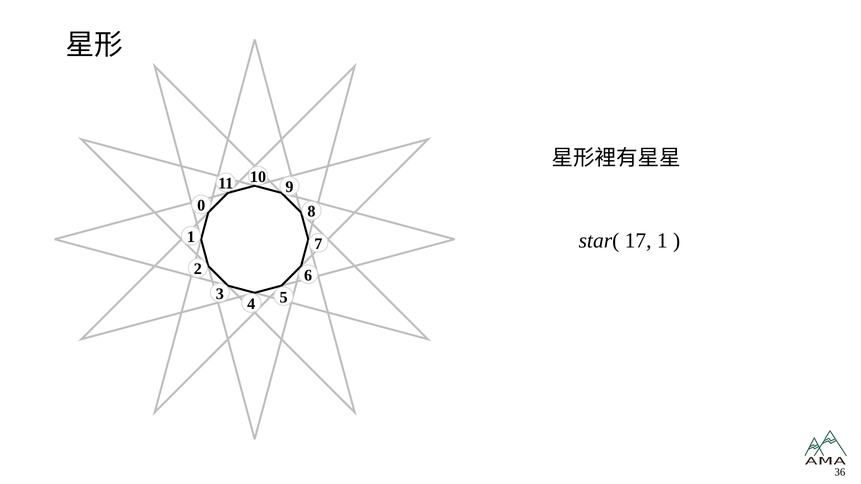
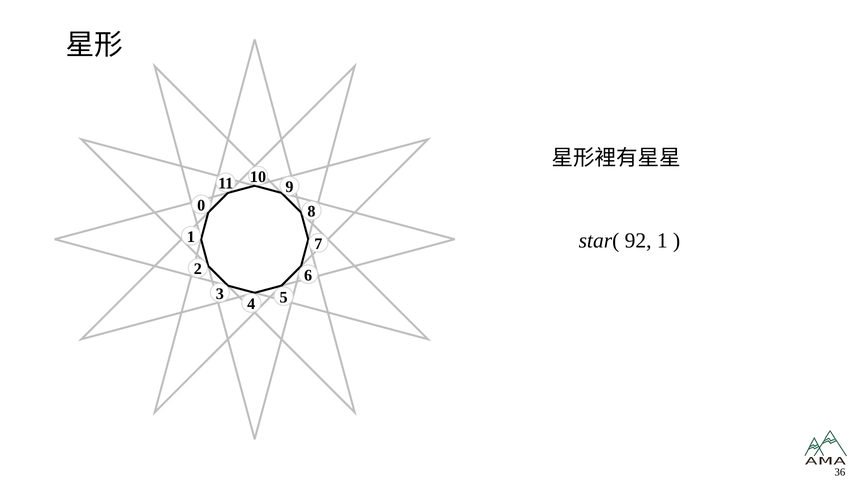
star( 17: 17 -> 92 (638, 241)
